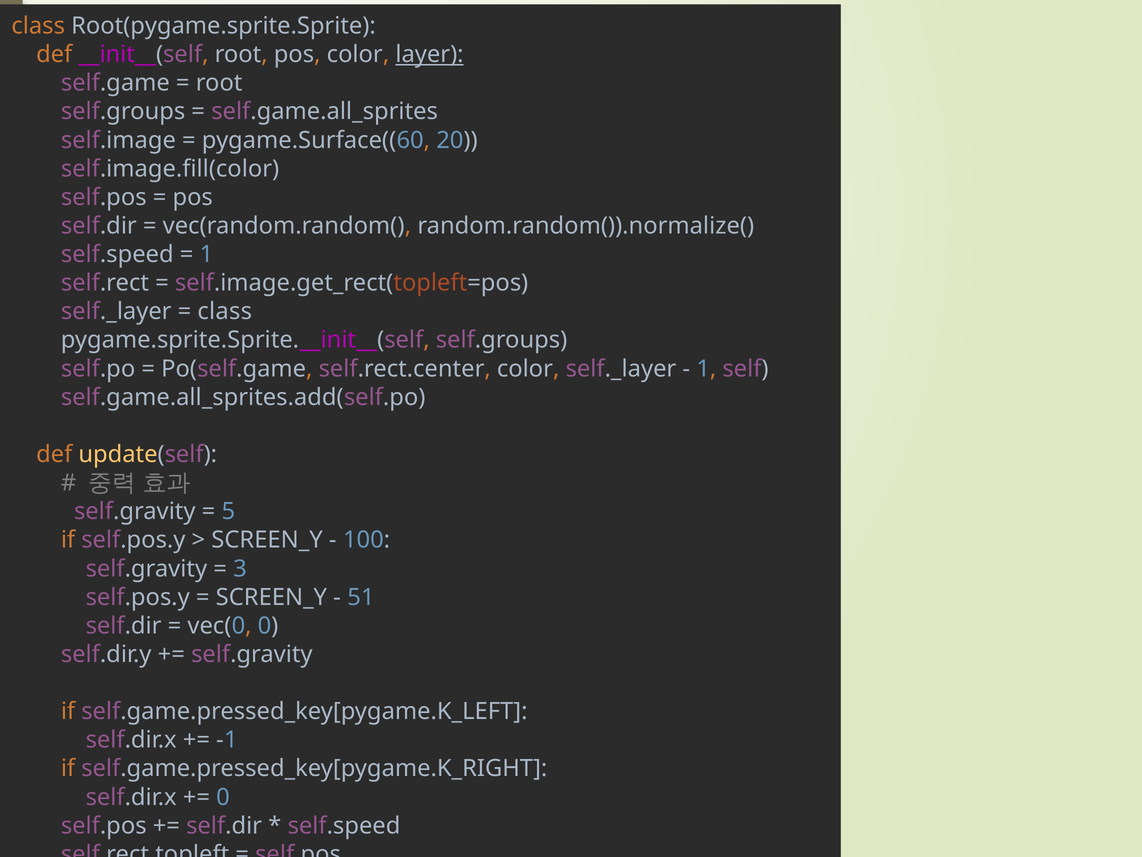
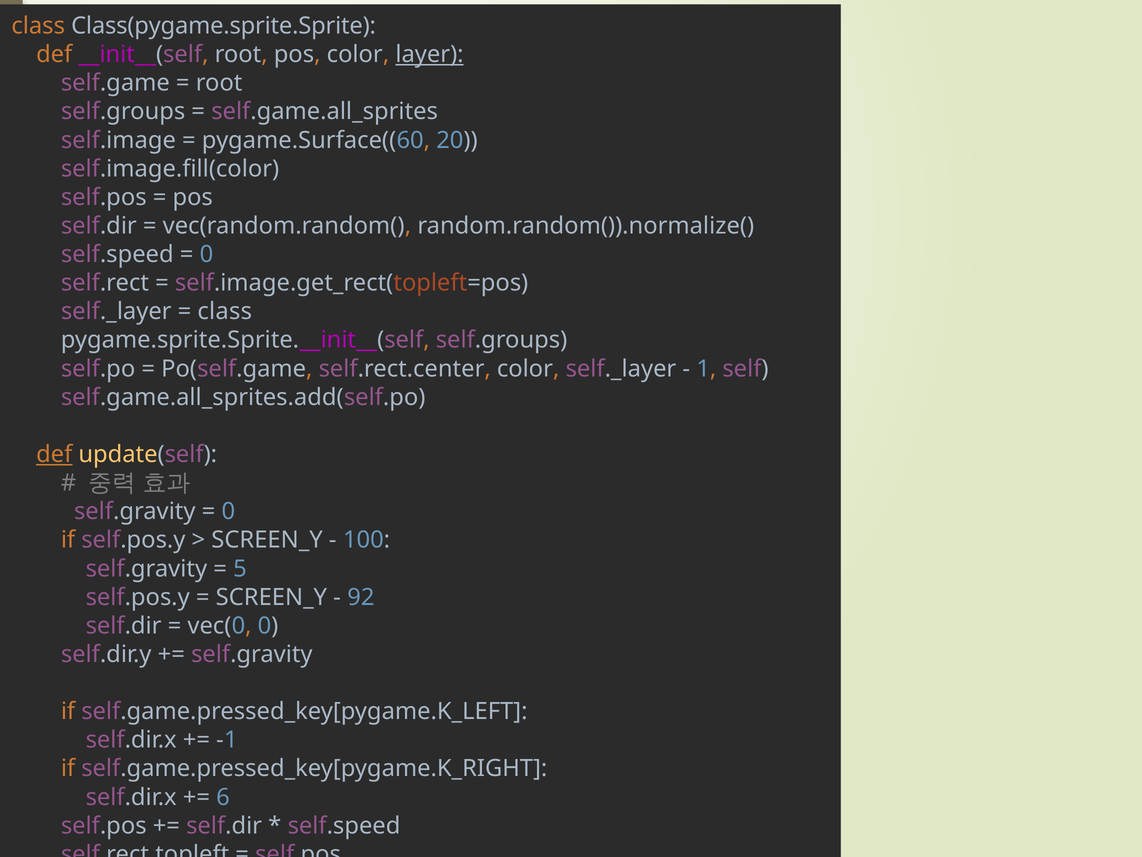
Root(pygame.sprite.Sprite: Root(pygame.sprite.Sprite -> Class(pygame.sprite.Sprite (224, 26)
1: 1 -> 0 (206, 254)
def underline: none -> present (54, 454)
5: 5 -> 0 (228, 511)
3: 3 -> 5 (240, 568)
51: 51 -> 92 (361, 597)
0: 0 -> 6 (223, 797)
